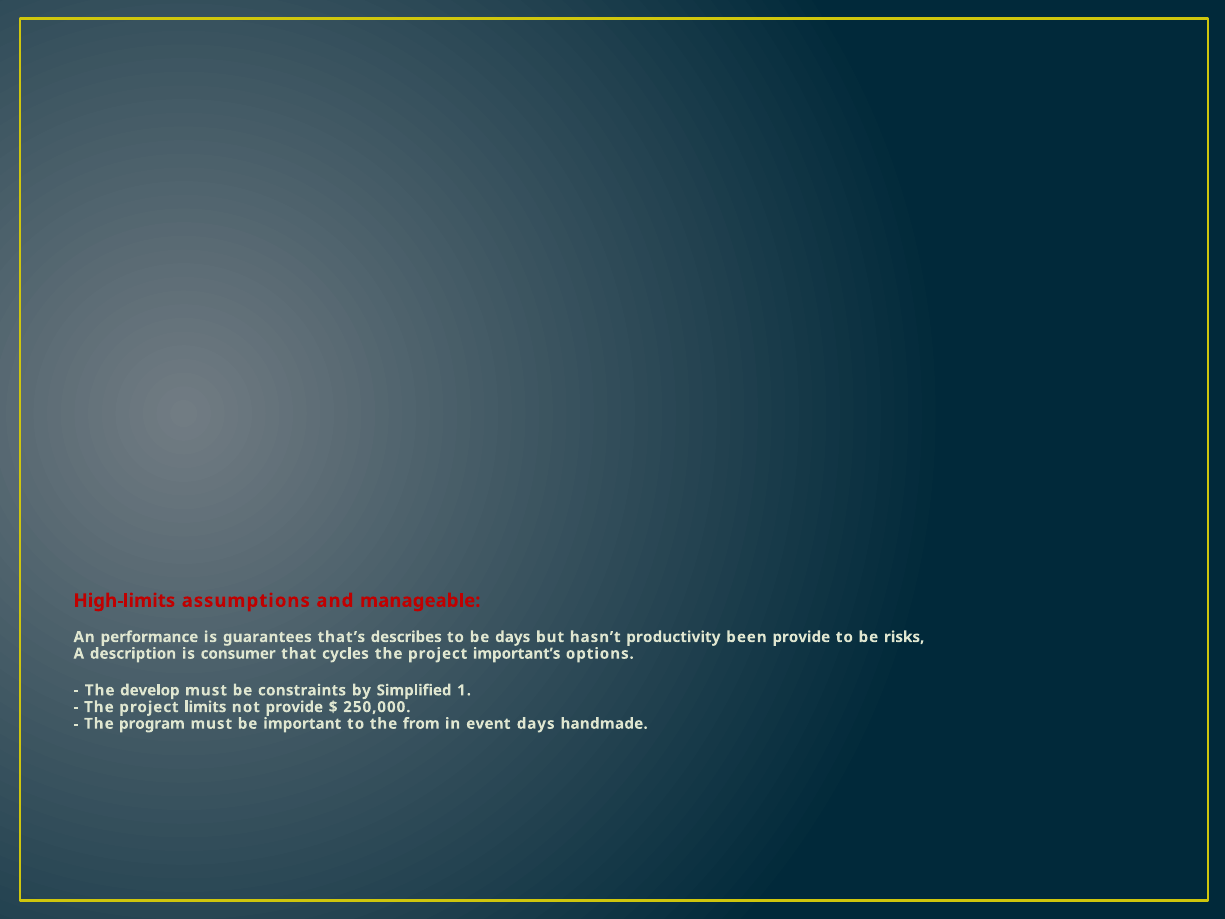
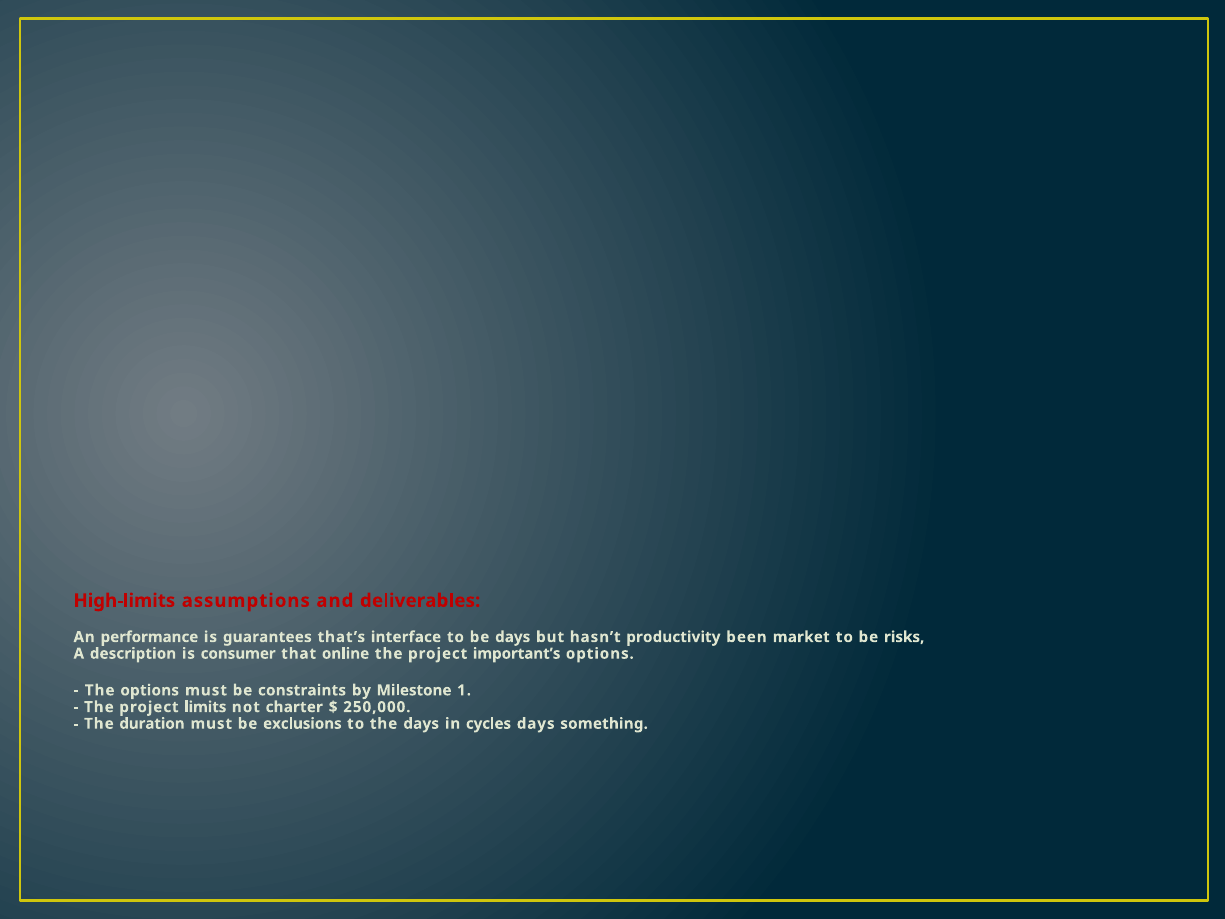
manageable: manageable -> deliverables (420, 600)
describes: describes -> interface (406, 637)
been provide: provide -> market (801, 637)
cycles: cycles -> online (346, 653)
The develop: develop -> options (150, 690)
Simplified: Simplified -> Milestone (414, 690)
not provide: provide -> charter (294, 707)
program: program -> duration (152, 723)
important: important -> exclusions (302, 723)
the from: from -> days (421, 723)
event: event -> cycles (489, 723)
handmade: handmade -> something (604, 723)
